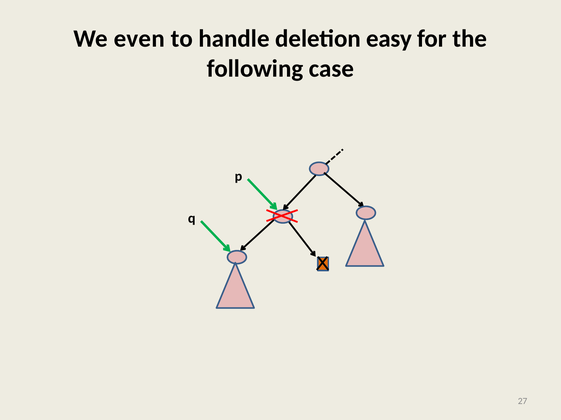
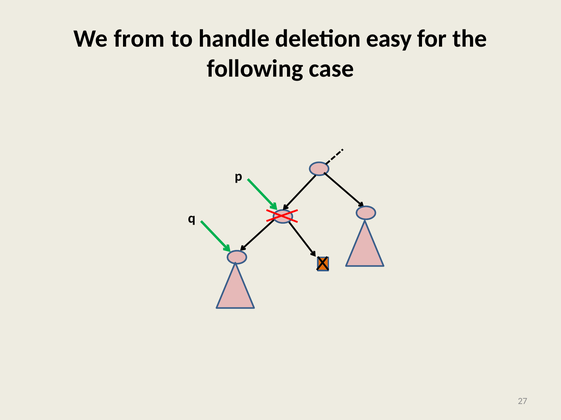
even: even -> from (139, 39)
